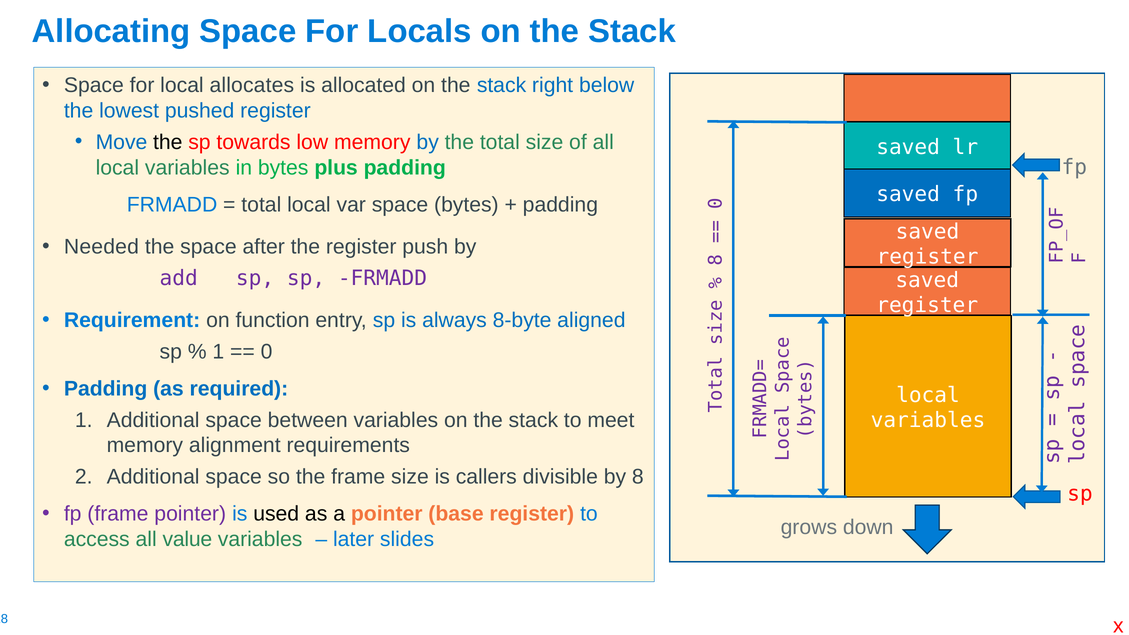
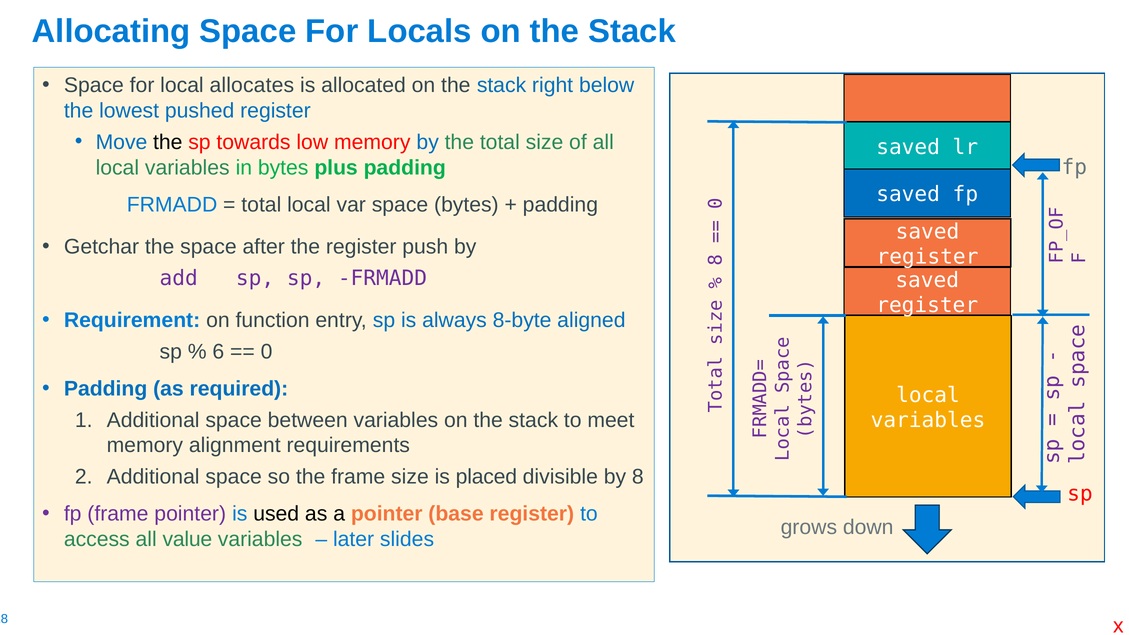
Needed: Needed -> Getchar (102, 247)
1: 1 -> 6 (218, 352)
callers: callers -> placed (486, 477)
